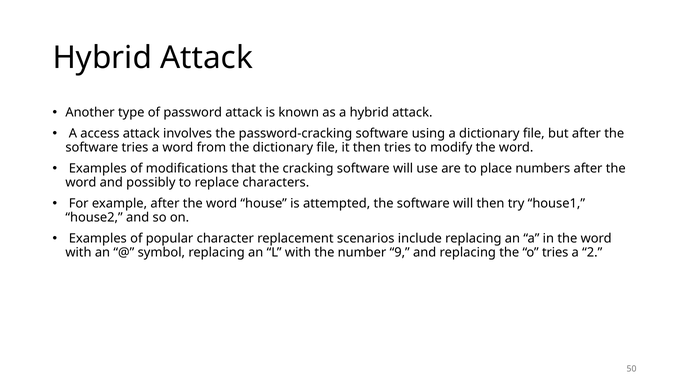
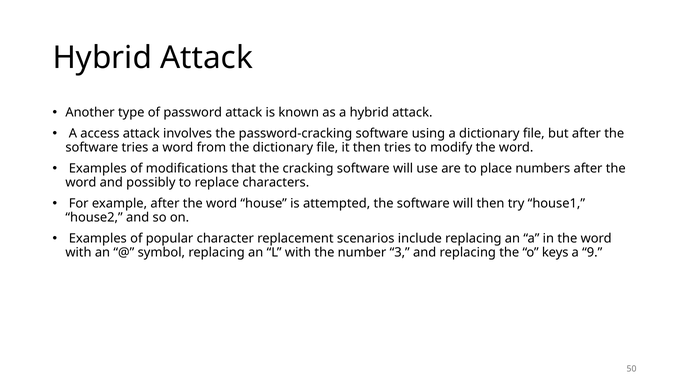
9: 9 -> 3 (400, 253)
o tries: tries -> keys (555, 253)
2: 2 -> 9 (592, 253)
